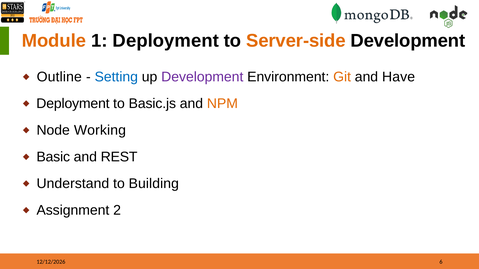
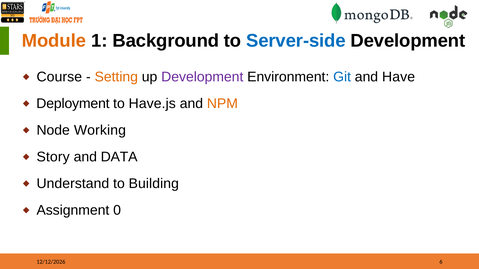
1 Deployment: Deployment -> Background (166, 41)
Server-side colour: orange -> blue (296, 41)
Outline: Outline -> Course (59, 77)
Setting colour: blue -> orange (116, 77)
Git colour: orange -> blue (342, 77)
Basic.js: Basic.js -> Have.js (152, 104)
Basic: Basic -> Story (53, 157)
REST: REST -> DATA (119, 157)
2: 2 -> 0 (117, 211)
